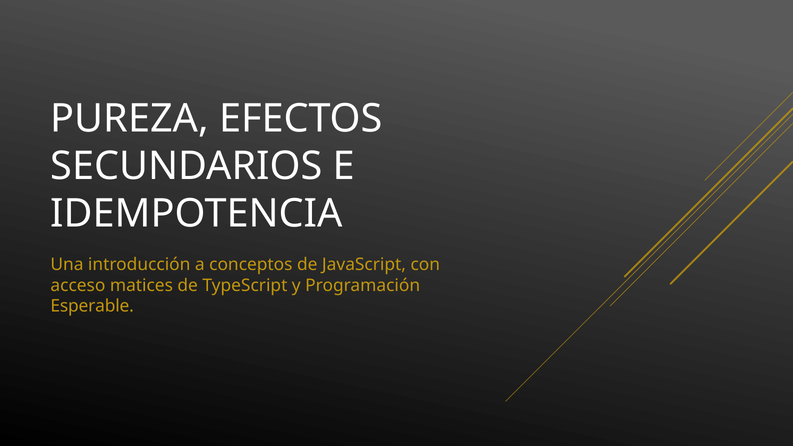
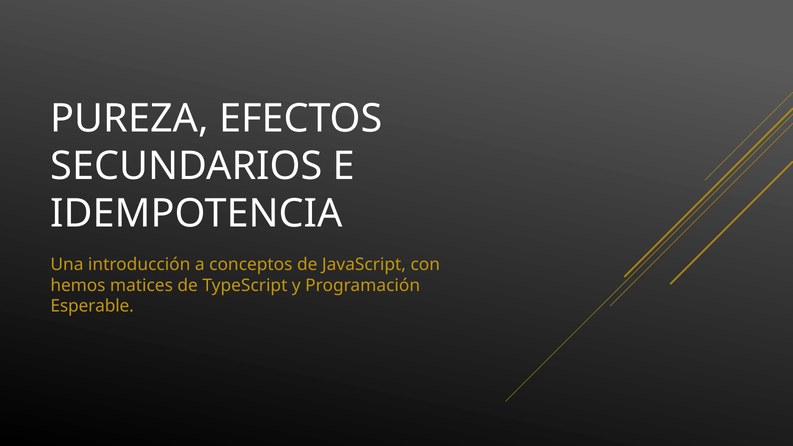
acceso: acceso -> hemos (78, 285)
